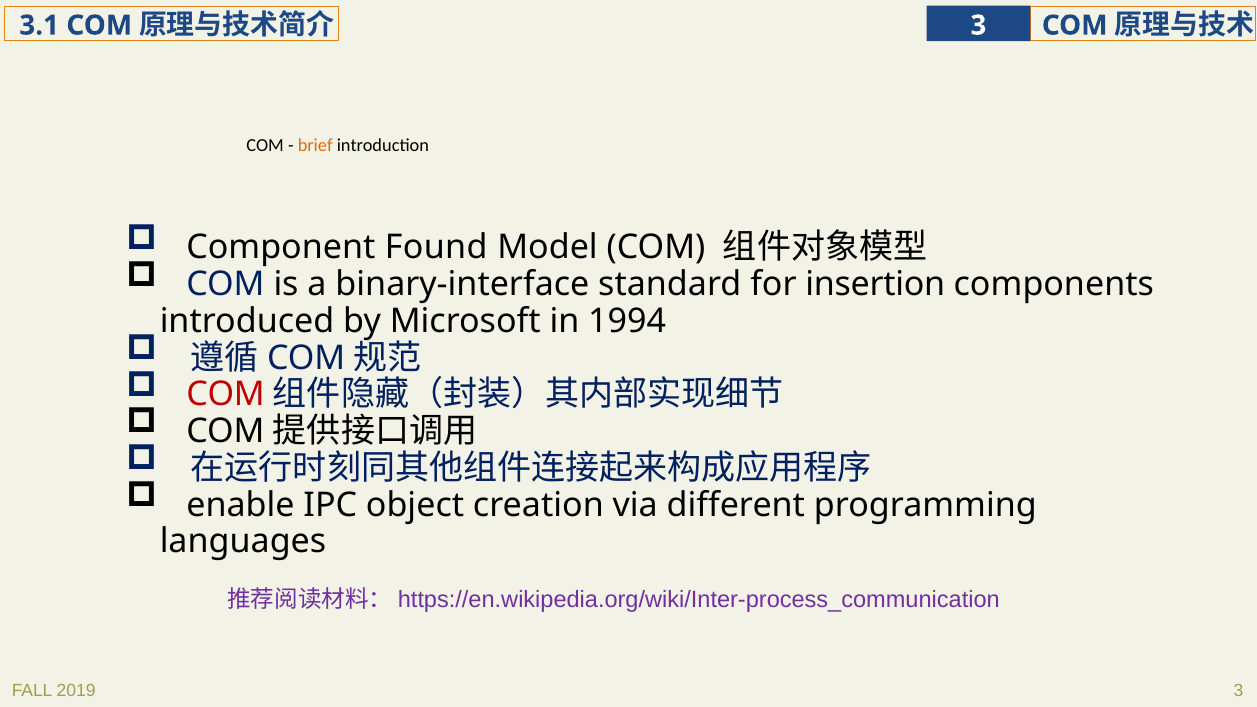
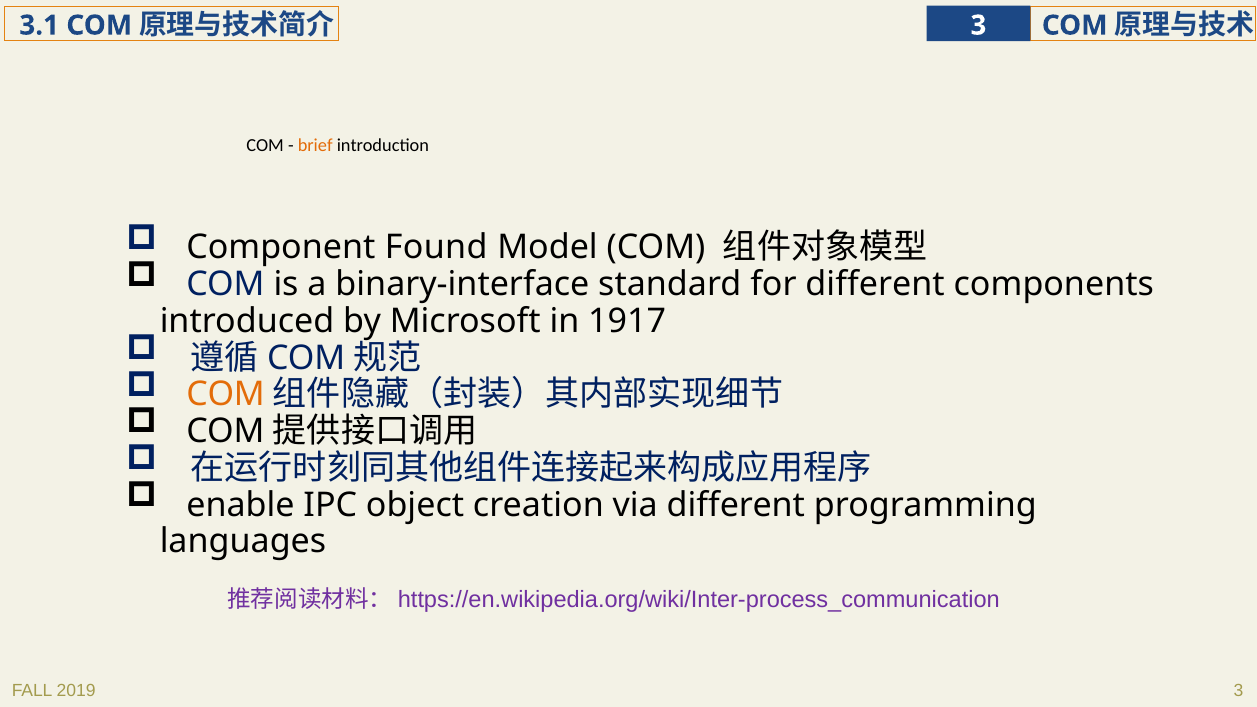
for insertion: insertion -> different (875, 284)
1994: 1994 -> 1917 (627, 321)
COM colour: red -> orange (226, 395)
